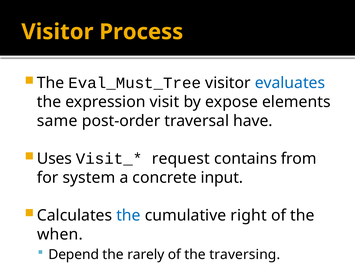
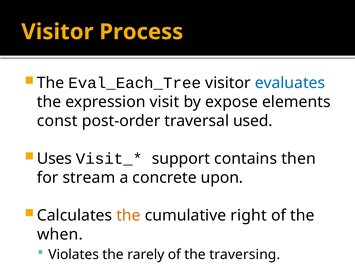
Eval_Must_Tree: Eval_Must_Tree -> Eval_Each_Tree (135, 83)
same: same -> const (57, 121)
have: have -> used (253, 121)
request: request -> support (181, 159)
from: from -> then (299, 159)
system: system -> stream (89, 178)
input: input -> upon (222, 178)
the colour: blue -> orange (128, 216)
Depend: Depend -> Violates (74, 255)
